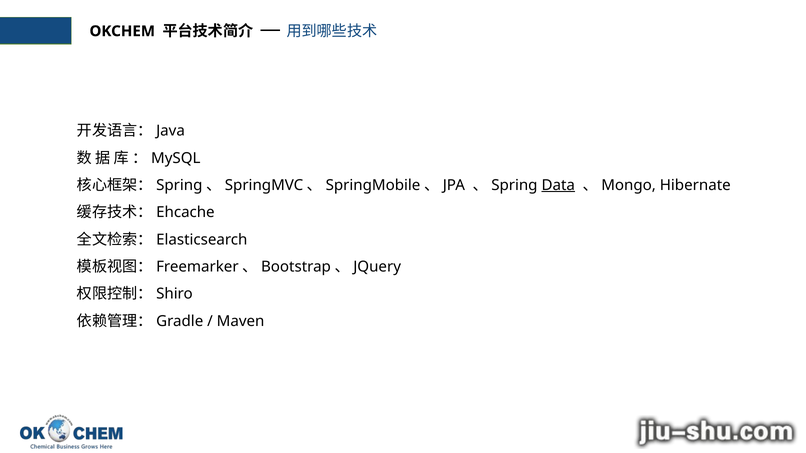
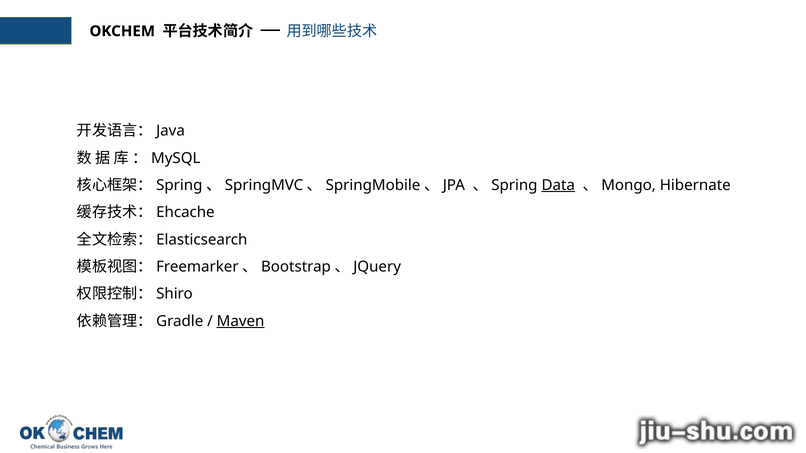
Maven underline: none -> present (241, 321)
